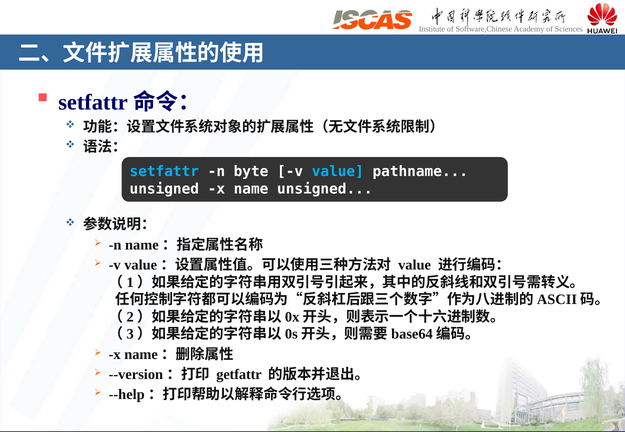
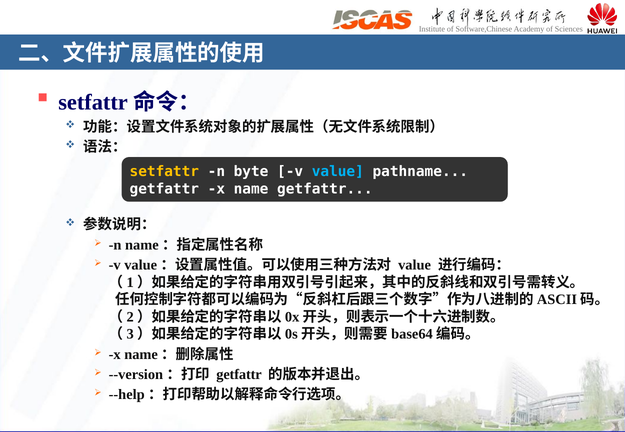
setfattr colour: light blue -> yellow (164, 172)
unsigned: unsigned -> getfattr (164, 189)
name unsigned: unsigned -> getfattr (325, 189)
